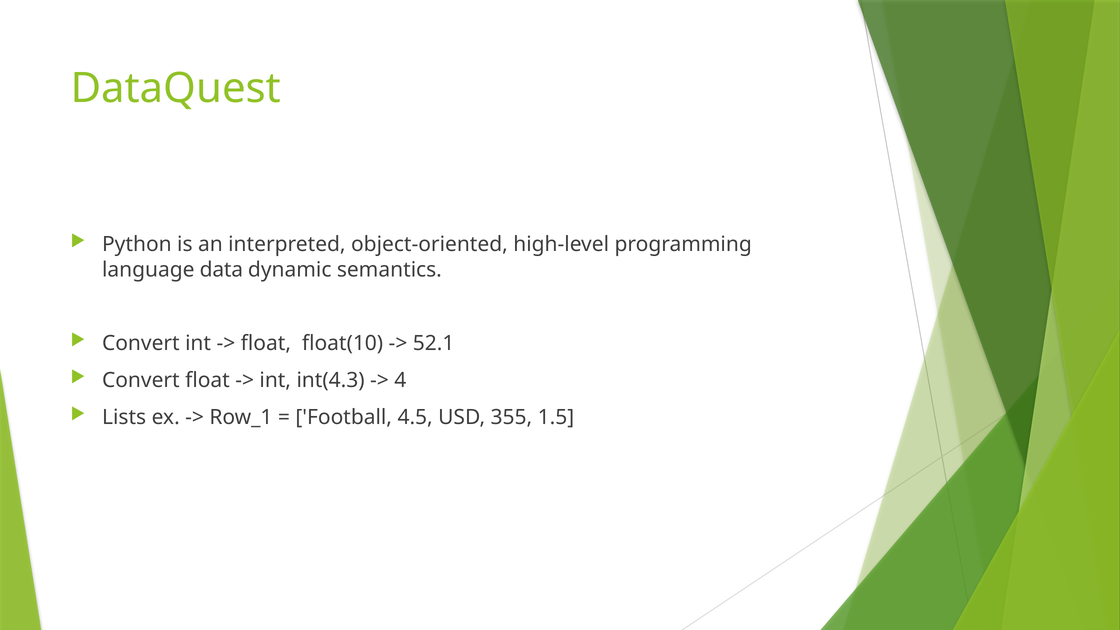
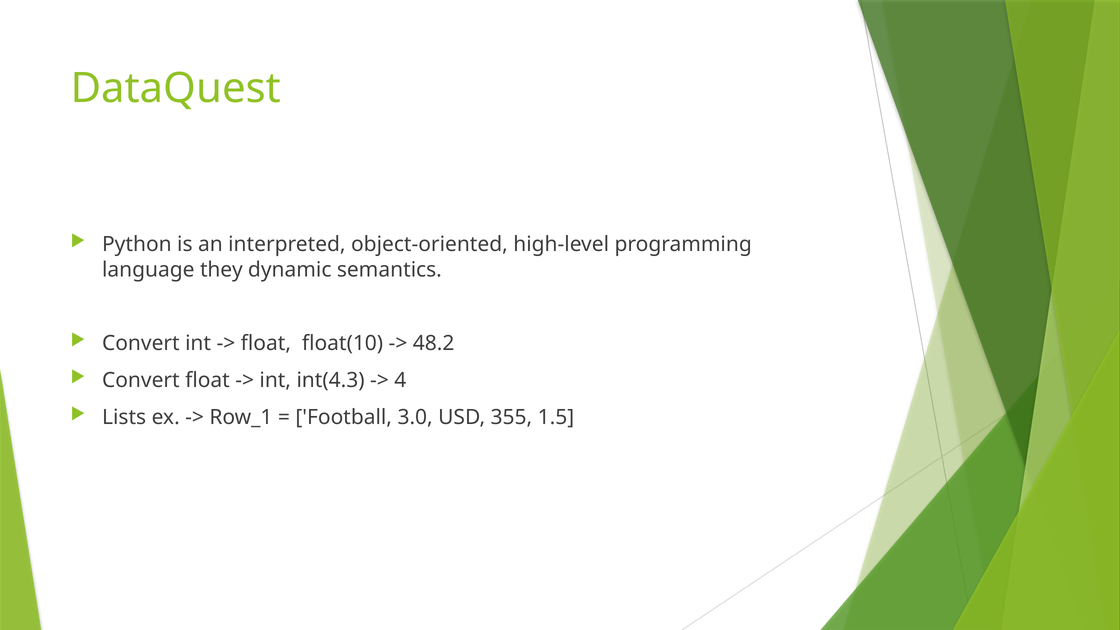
data: data -> they (221, 270)
52.1: 52.1 -> 48.2 (434, 343)
4.5: 4.5 -> 3.0 (415, 417)
